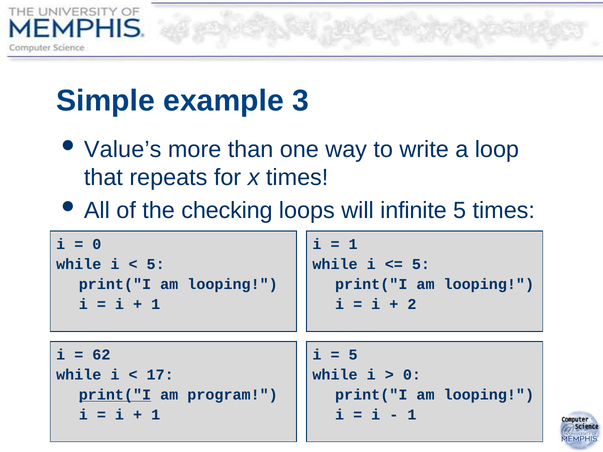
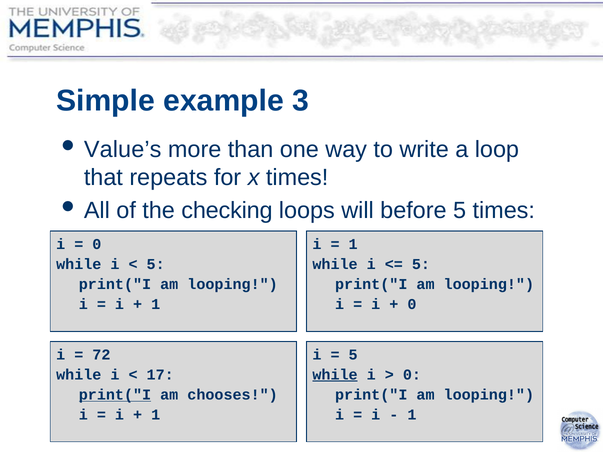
infinite: infinite -> before (413, 210)
2: 2 -> 0 (412, 305)
62: 62 -> 72 (101, 355)
while underline: none -> present (335, 375)
program: program -> chooses (233, 395)
